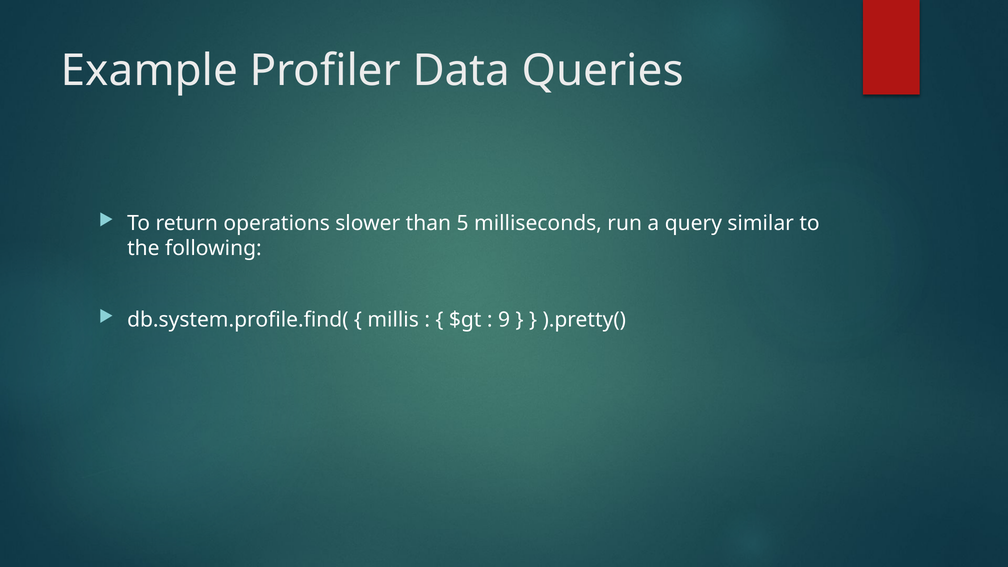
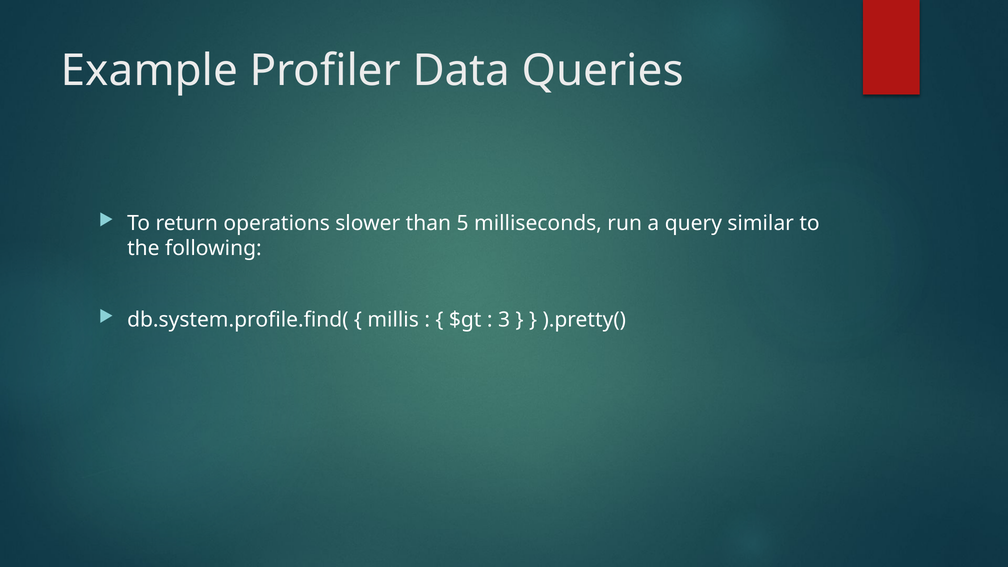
9: 9 -> 3 (504, 320)
